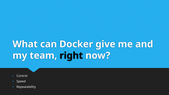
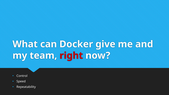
right colour: black -> red (71, 56)
